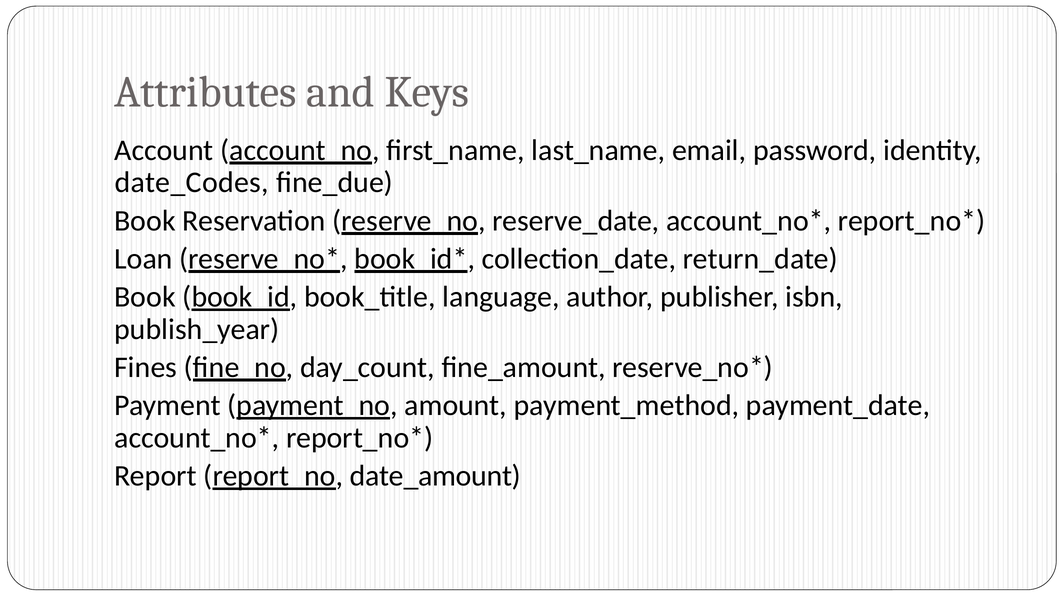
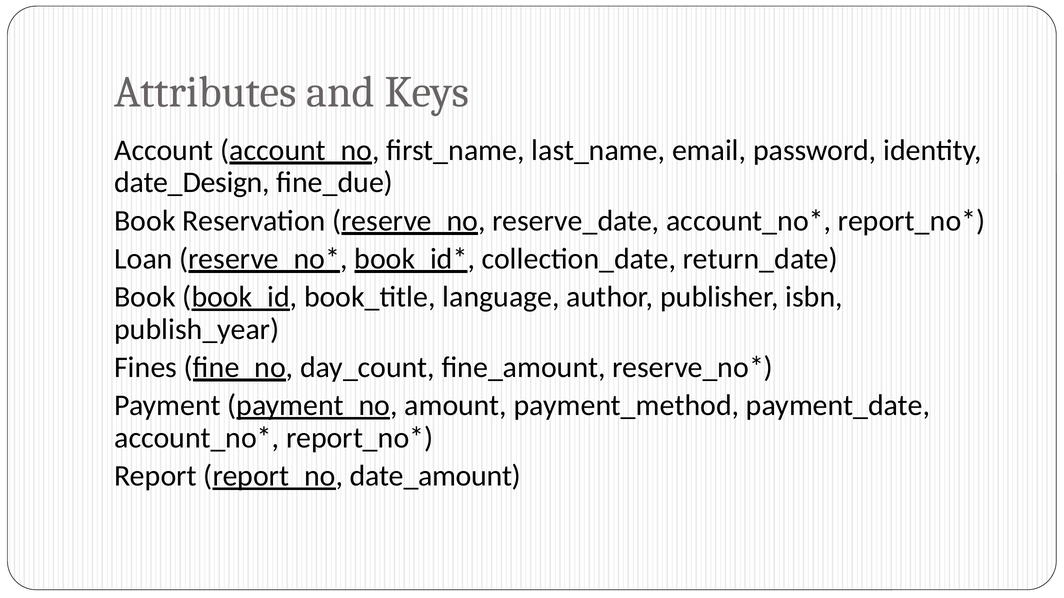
date_Codes: date_Codes -> date_Design (192, 183)
